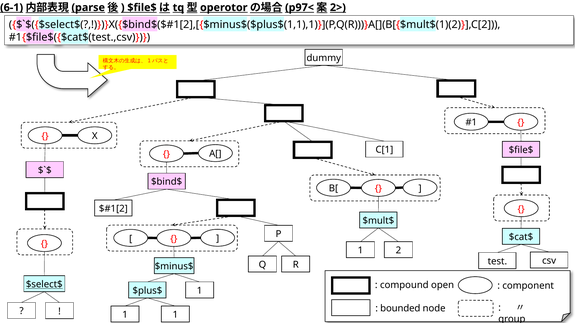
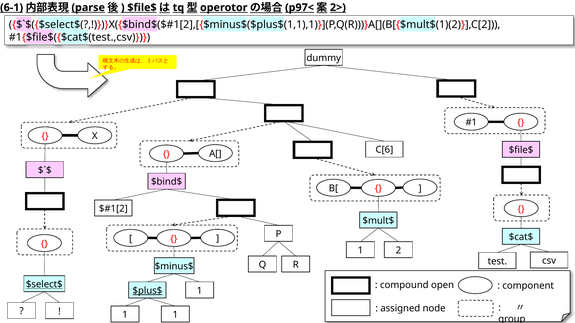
C[1: C[1 -> C[6 (384, 150)
$plus$ underline: none -> present (147, 291)
bounded: bounded -> assigned (400, 309)
